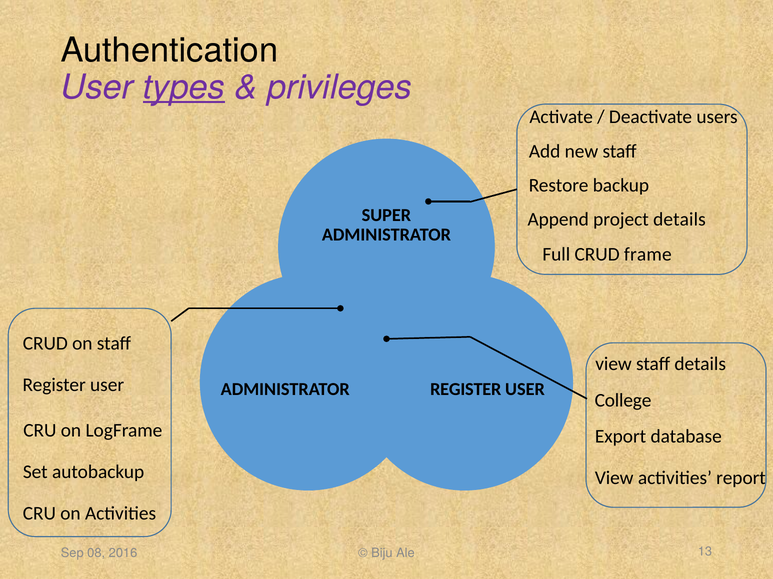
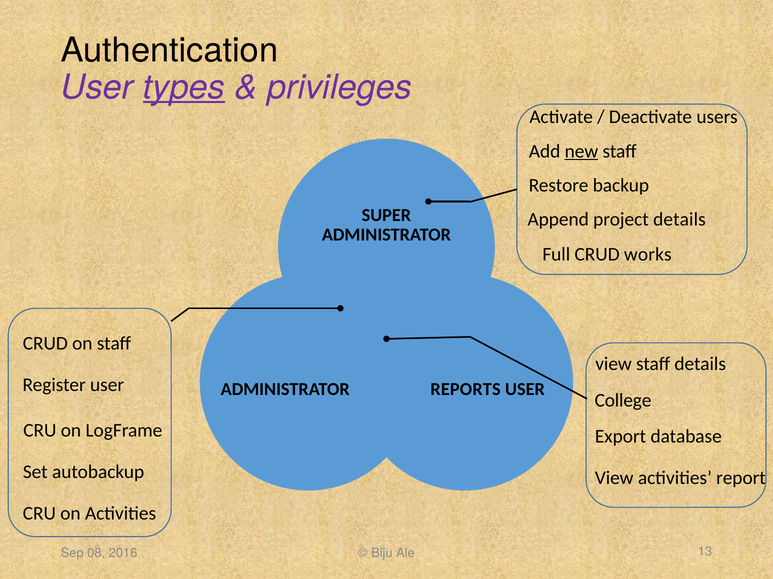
new underline: none -> present (581, 152)
frame: frame -> works (648, 255)
REGISTER: REGISTER -> REPORTS (466, 390)
